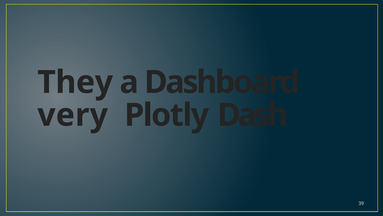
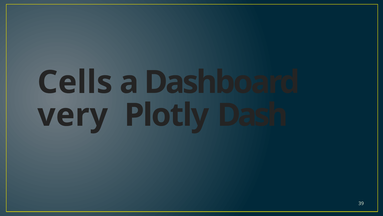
They: They -> Cells (75, 82)
